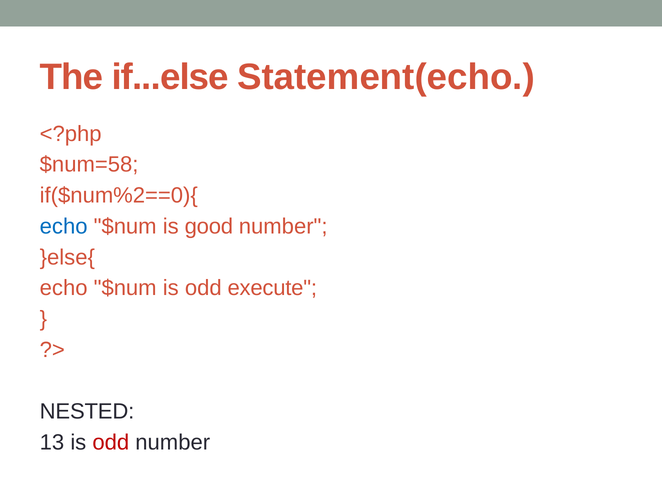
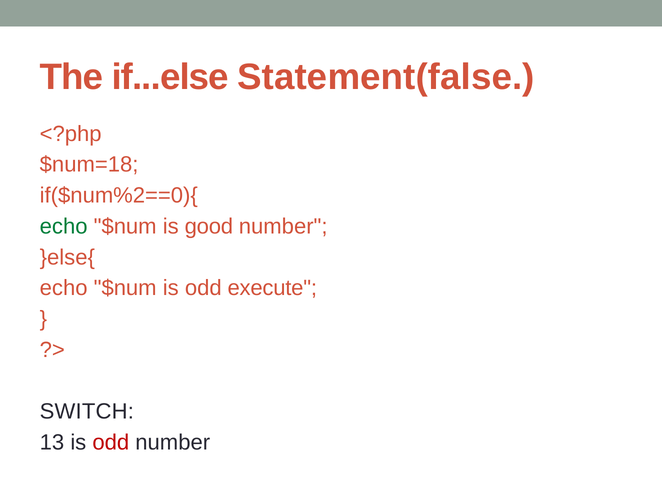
Statement(echo: Statement(echo -> Statement(false (386, 77)
$num=58: $num=58 -> $num=18 (89, 165)
echo colour: blue -> green (64, 227)
NESTED: NESTED -> SWITCH (87, 412)
